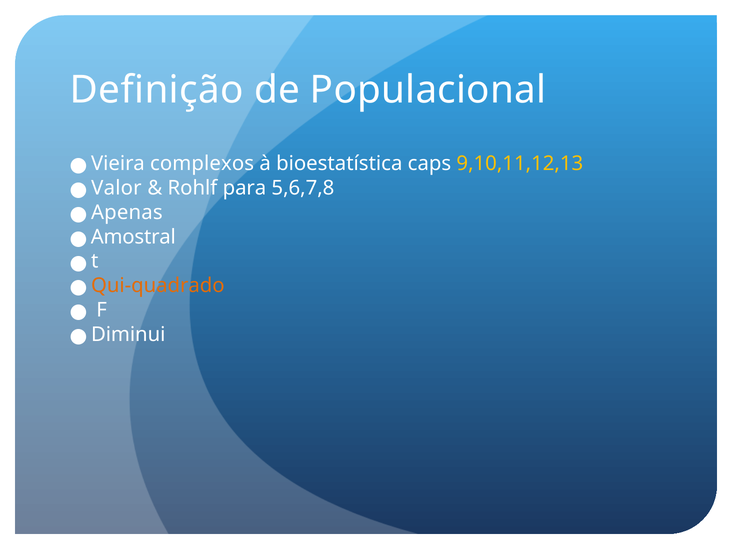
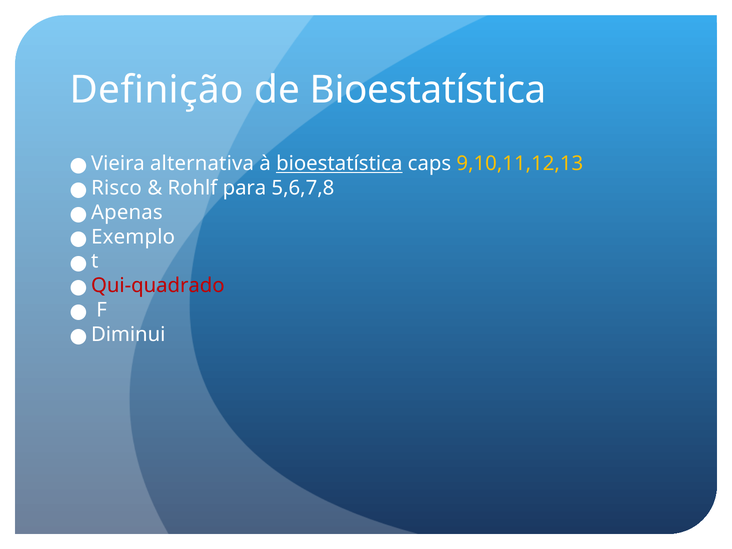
de Populacional: Populacional -> Bioestatística (428, 90)
complexos: complexos -> alternativa (202, 164)
bioestatística underline: none -> present (339, 164)
Valor: Valor -> Risco (116, 188)
Amostral: Amostral -> Exemplo (133, 237)
Qui-quadrado colour: orange -> red (158, 286)
